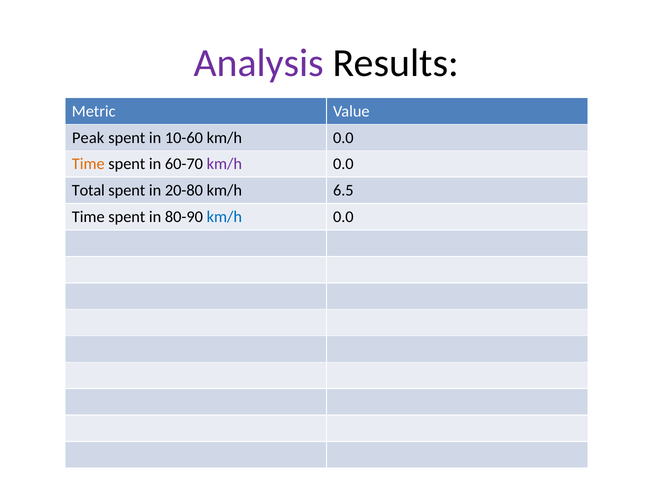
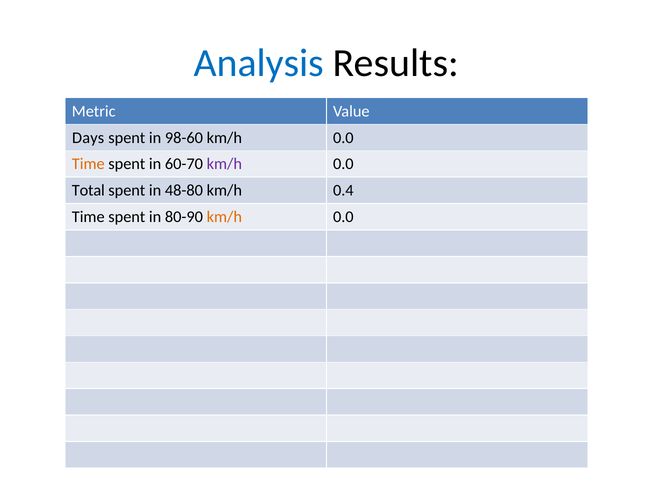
Analysis colour: purple -> blue (259, 63)
Peak: Peak -> Days (88, 138)
10-60: 10-60 -> 98-60 (184, 138)
20-80: 20-80 -> 48-80 (184, 191)
6.5: 6.5 -> 0.4 (343, 191)
km/h colour: blue -> orange (224, 217)
